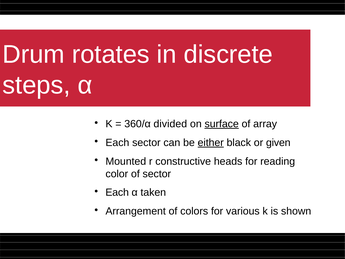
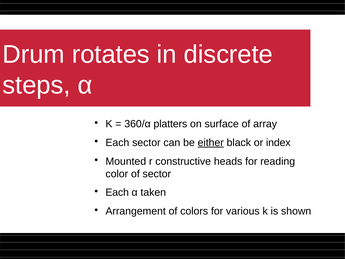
divided: divided -> platters (170, 124)
surface underline: present -> none (222, 124)
given: given -> index (278, 142)
